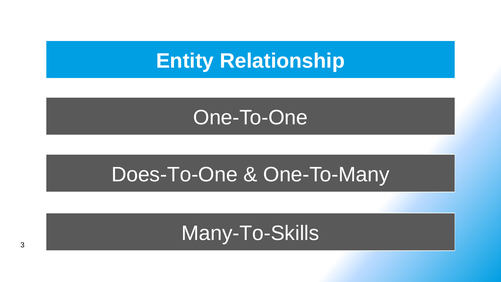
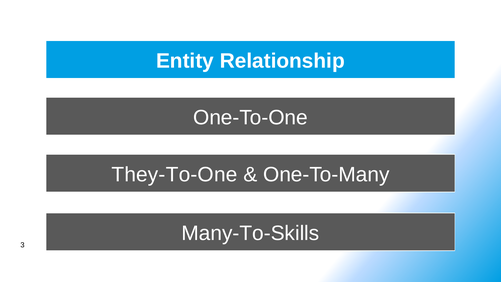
Does-To-One: Does-To-One -> They-To-One (174, 175)
